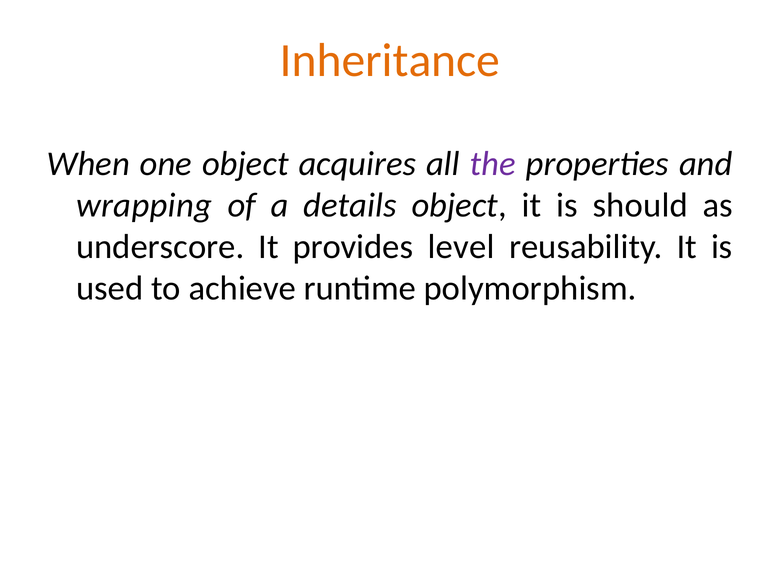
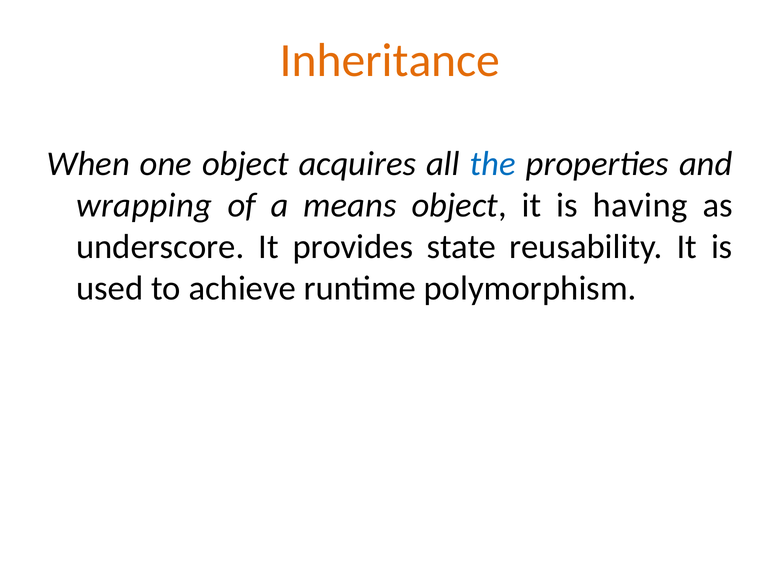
the colour: purple -> blue (493, 164)
details: details -> means (350, 205)
should: should -> having (640, 205)
level: level -> state (462, 247)
